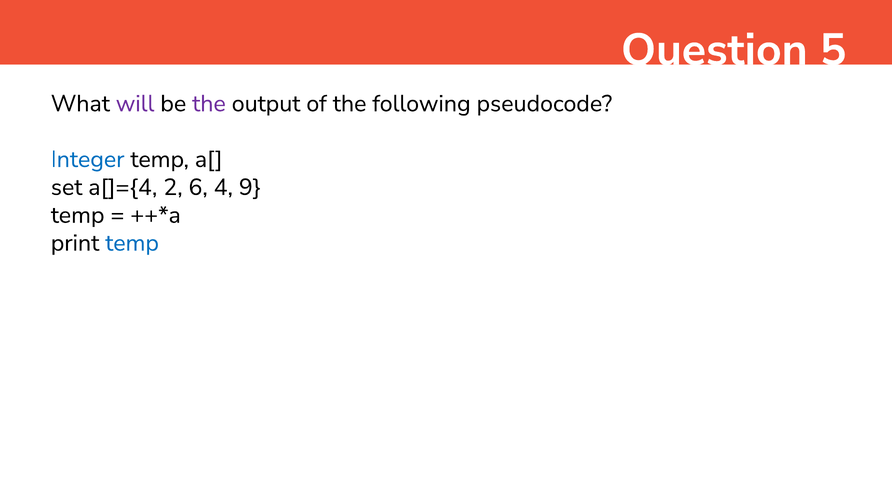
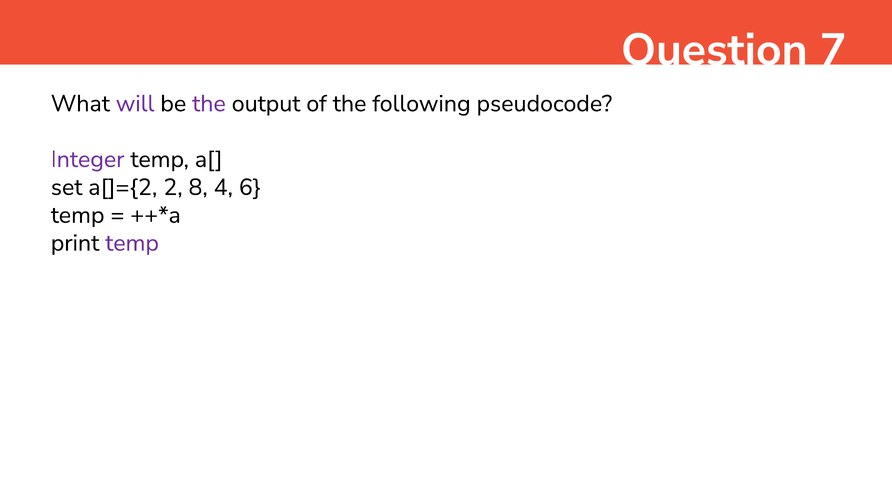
5: 5 -> 7 (833, 50)
Integer colour: blue -> purple (88, 159)
a[]={4: a[]={4 -> a[]={2 (123, 187)
6: 6 -> 8 (198, 187)
9: 9 -> 6 (250, 187)
temp colour: blue -> purple (132, 243)
